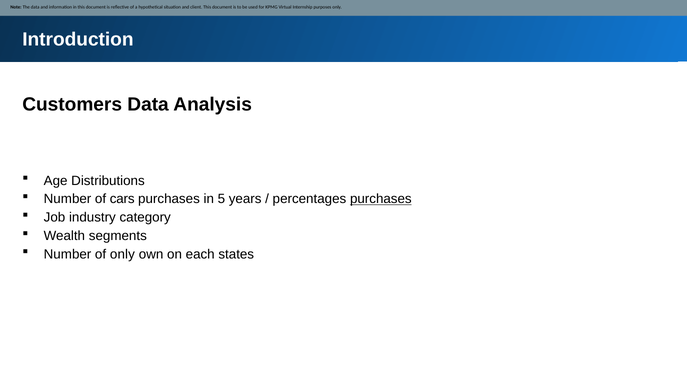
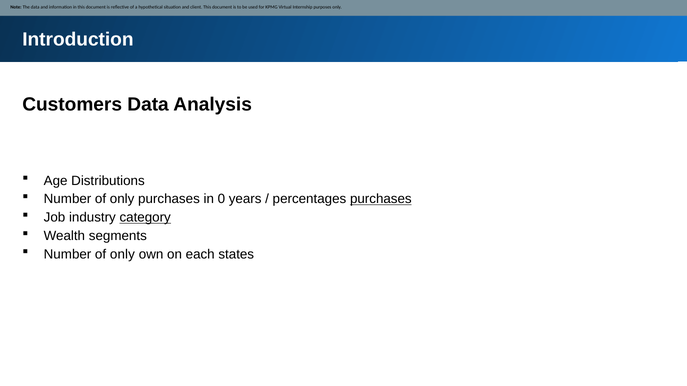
cars: cars -> only (122, 199)
5: 5 -> 0 (221, 199)
category underline: none -> present (145, 218)
